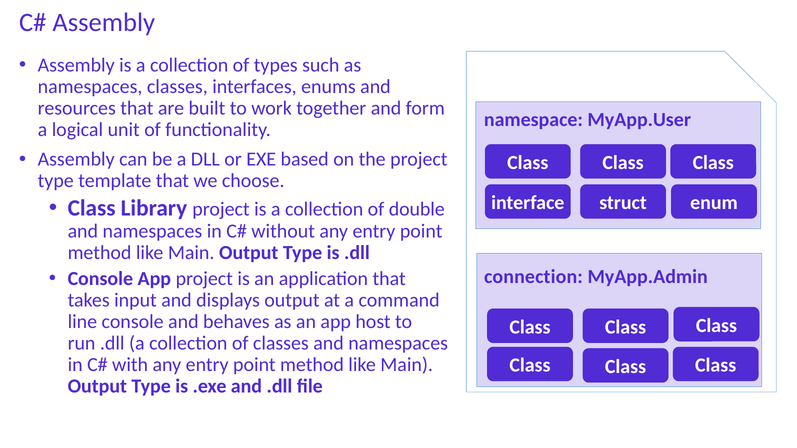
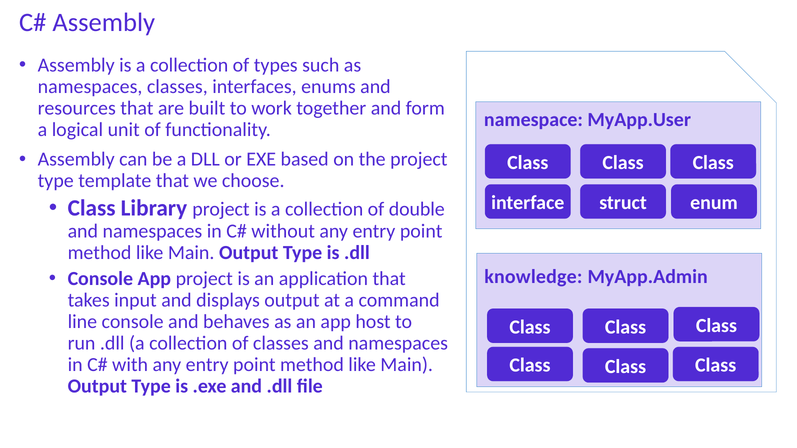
connection: connection -> knowledge (533, 277)
